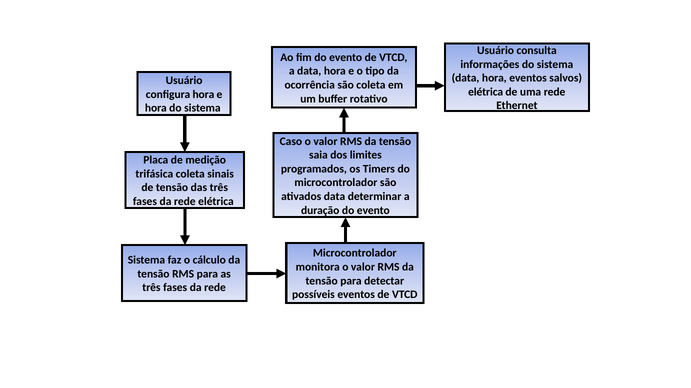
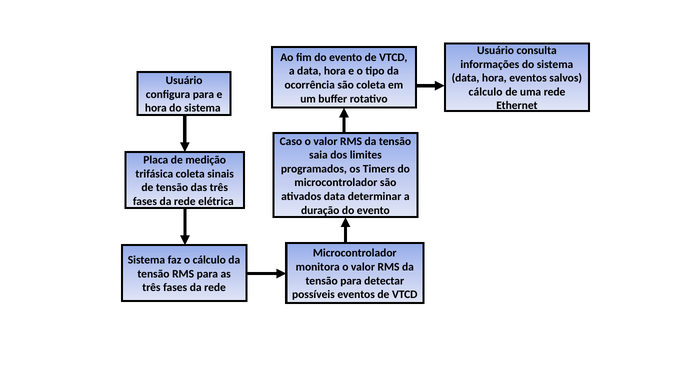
elétrica: elétrica -> cálculo (486, 92)
configura hora: hora -> para (203, 95)
